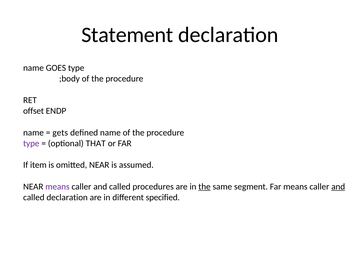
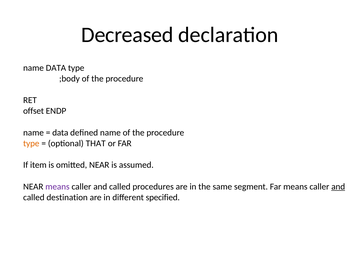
Statement: Statement -> Decreased (127, 35)
name GOES: GOES -> DATA (56, 68)
gets: gets -> data (60, 133)
type colour: purple -> orange (31, 143)
the underline: present -> none (204, 187)
called declaration: declaration -> destination (67, 197)
